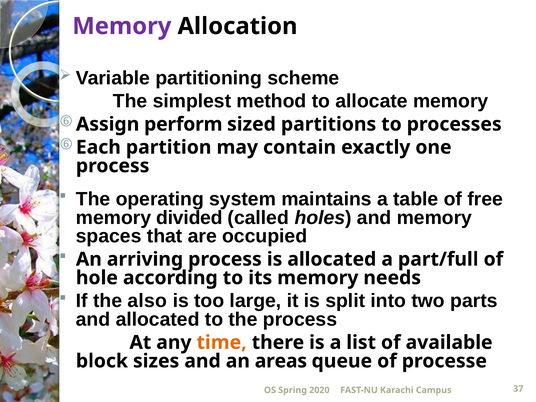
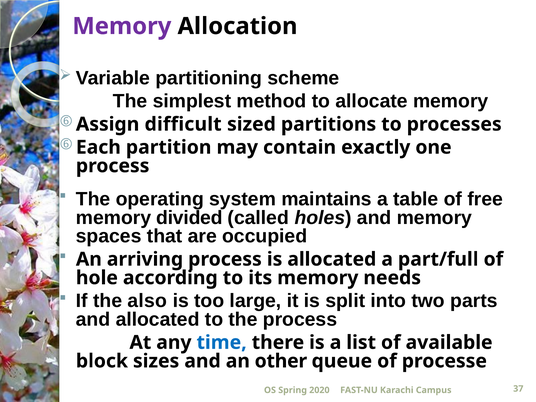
perform: perform -> difficult (183, 124)
time colour: orange -> blue (222, 342)
areas: areas -> other (281, 361)
